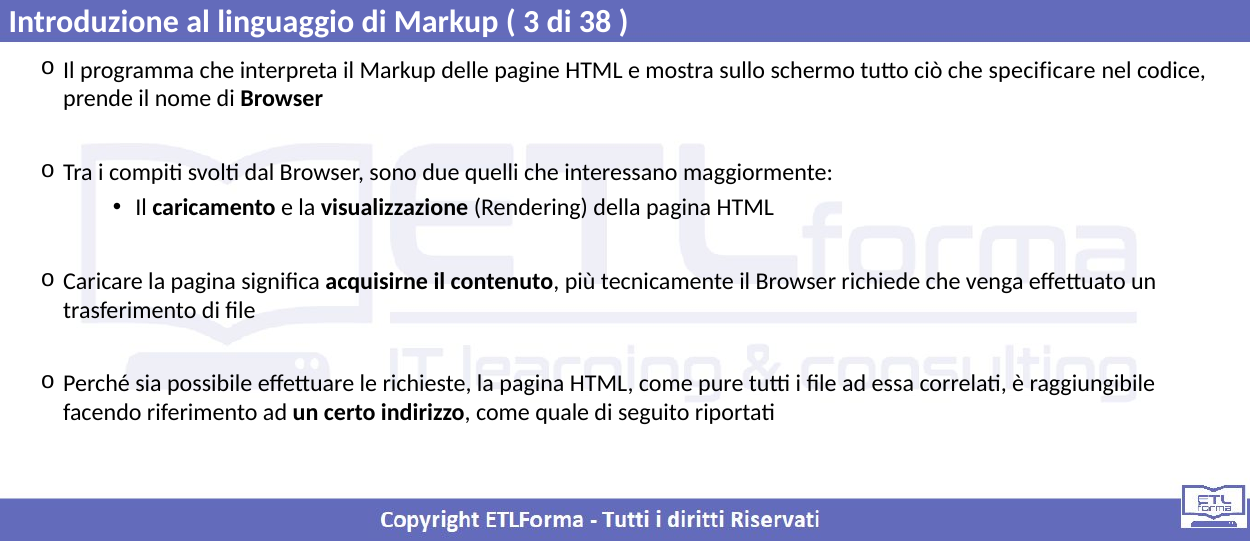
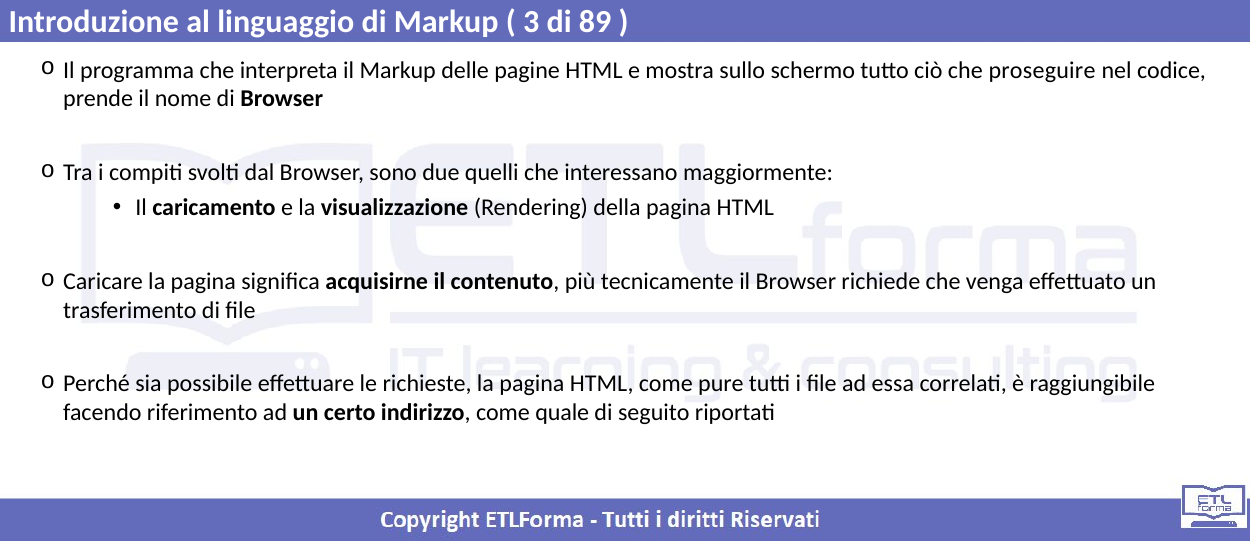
38: 38 -> 89 (595, 22)
specificare: specificare -> proseguire (1042, 70)
